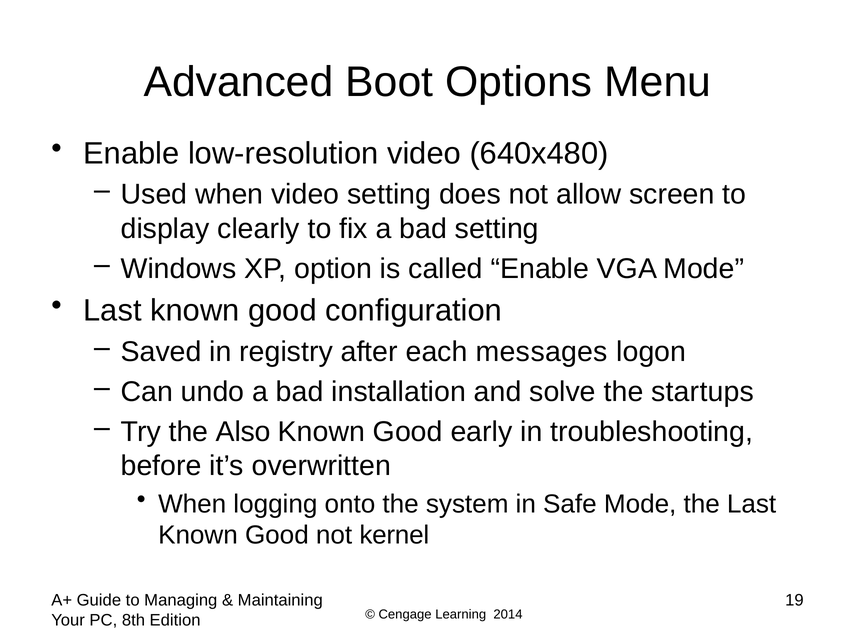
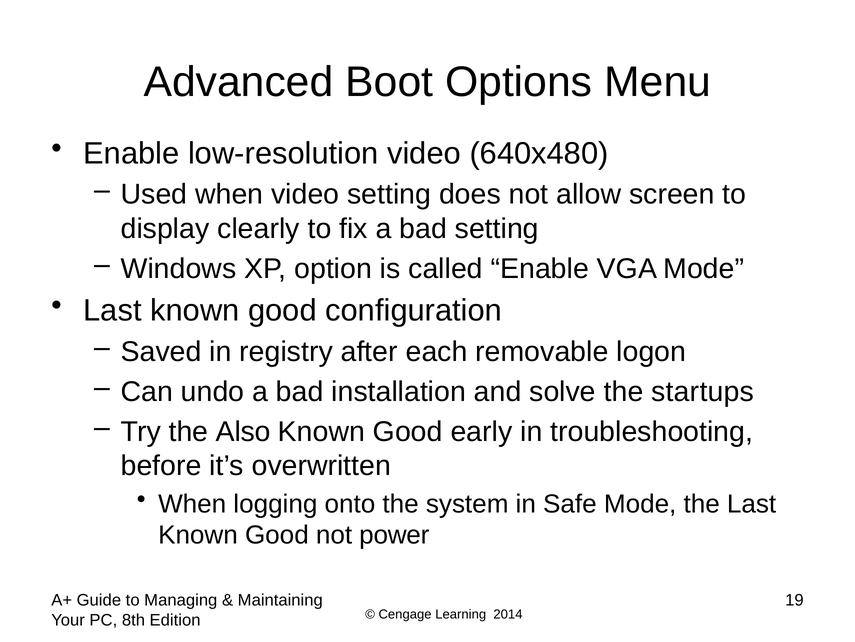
messages: messages -> removable (542, 352)
kernel: kernel -> power (394, 535)
